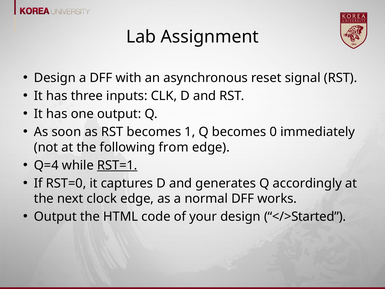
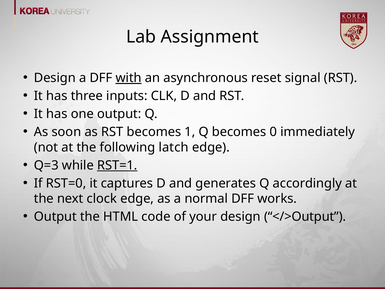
with underline: none -> present (129, 78)
from: from -> latch (174, 147)
Q=4: Q=4 -> Q=3 (46, 165)
</>Started: </>Started -> </>Output (305, 216)
